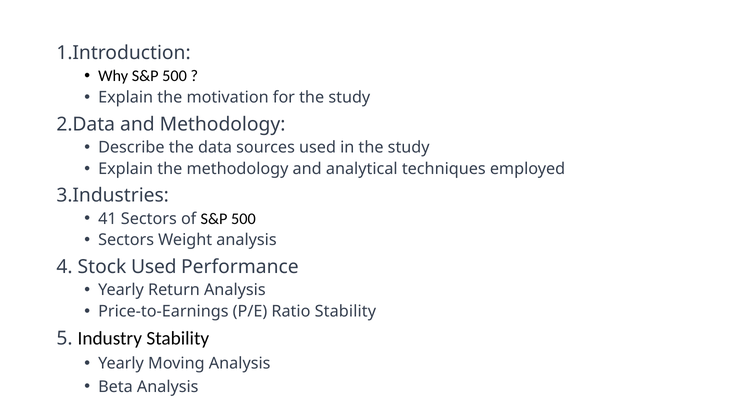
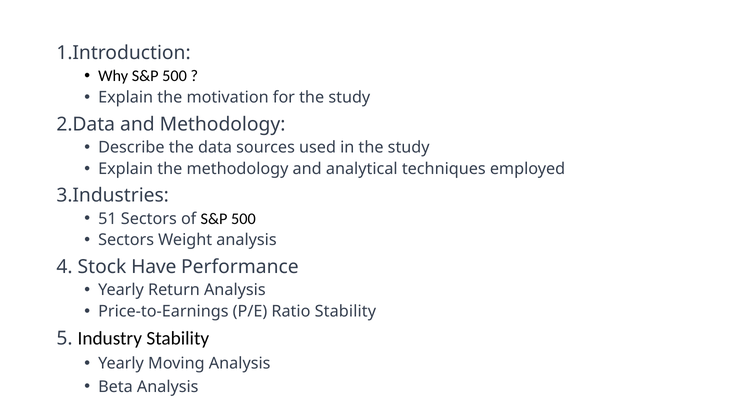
41: 41 -> 51 (107, 219)
Stock Used: Used -> Have (154, 267)
